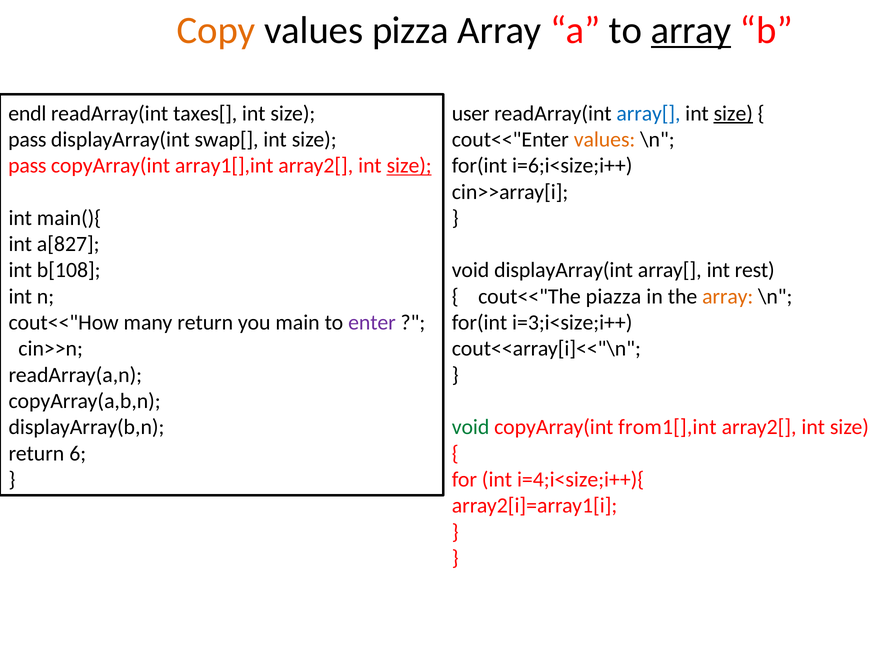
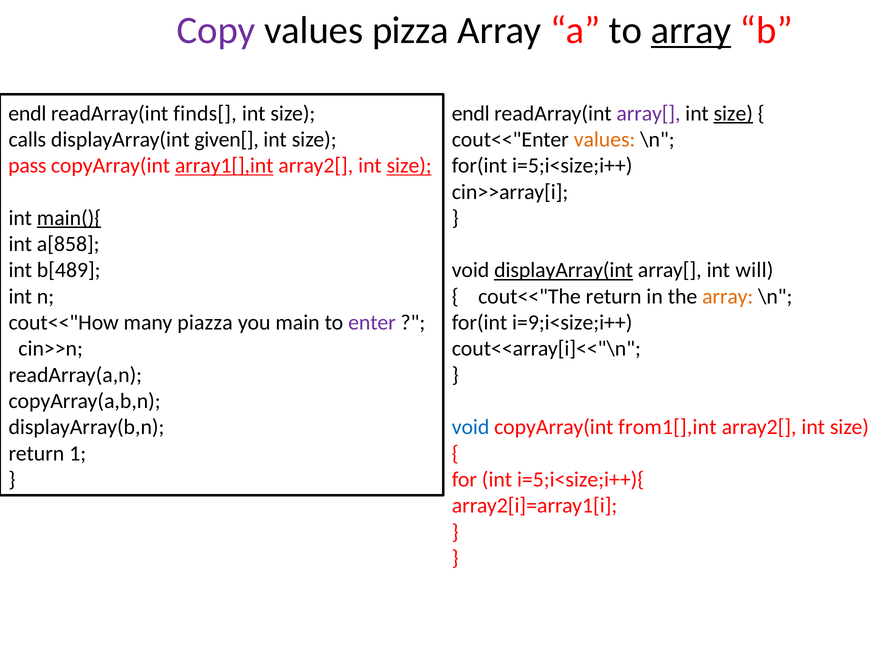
Copy colour: orange -> purple (216, 30)
taxes[: taxes[ -> finds[ (205, 113)
user: user -> endl (471, 113)
array[ colour: blue -> purple (648, 113)
pass: pass -> calls (27, 140)
swap[: swap[ -> given[ (227, 140)
array1[],int underline: none -> present (224, 166)
i=6;i<size;i++: i=6;i<size;i++ -> i=5;i<size;i++ (572, 166)
main(){ underline: none -> present (69, 218)
a[827: a[827 -> a[858 (68, 244)
b[108: b[108 -> b[489 (69, 270)
displayArray(int underline: none -> present (564, 270)
rest: rest -> will (754, 270)
cout<<"The piazza: piazza -> return (614, 296)
many return: return -> piazza (205, 323)
i=3;i<size;i++: i=3;i<size;i++ -> i=9;i<size;i++ (572, 323)
void colour: green -> blue (471, 427)
6: 6 -> 1 (78, 453)
i=4;i<size;i++){: i=4;i<size;i++){ -> i=5;i<size;i++){ (581, 480)
